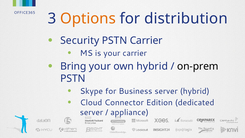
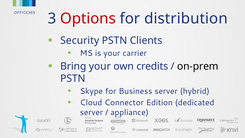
Options colour: orange -> red (88, 18)
PSTN Carrier: Carrier -> Clients (146, 41)
own hybrid: hybrid -> credits (152, 66)
